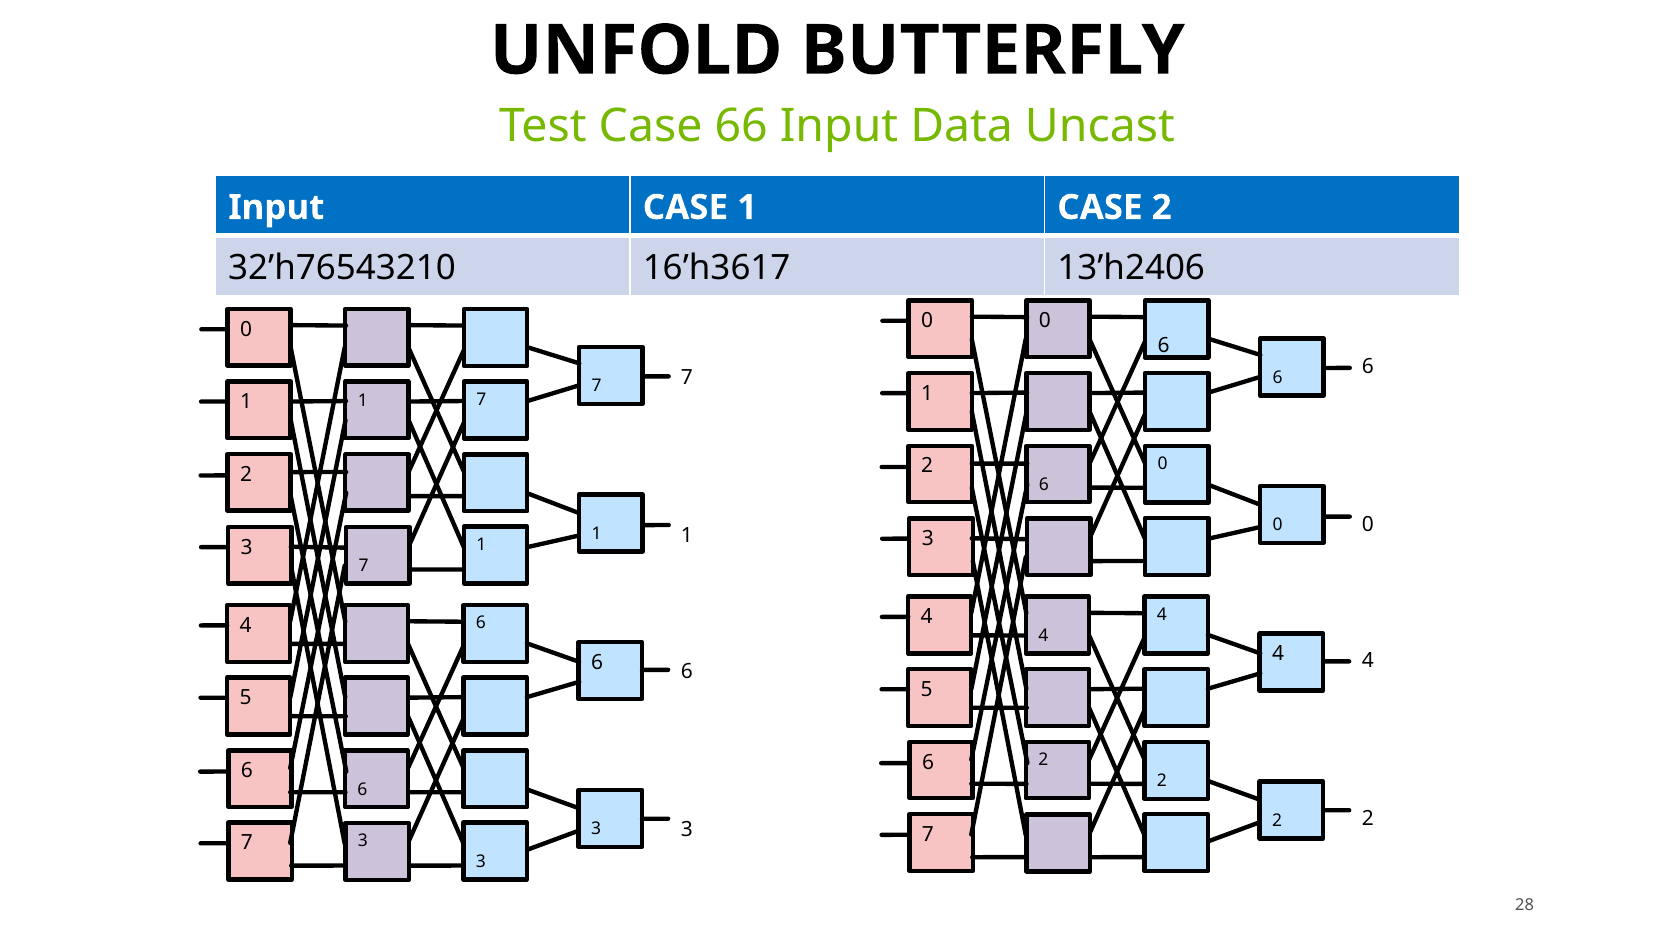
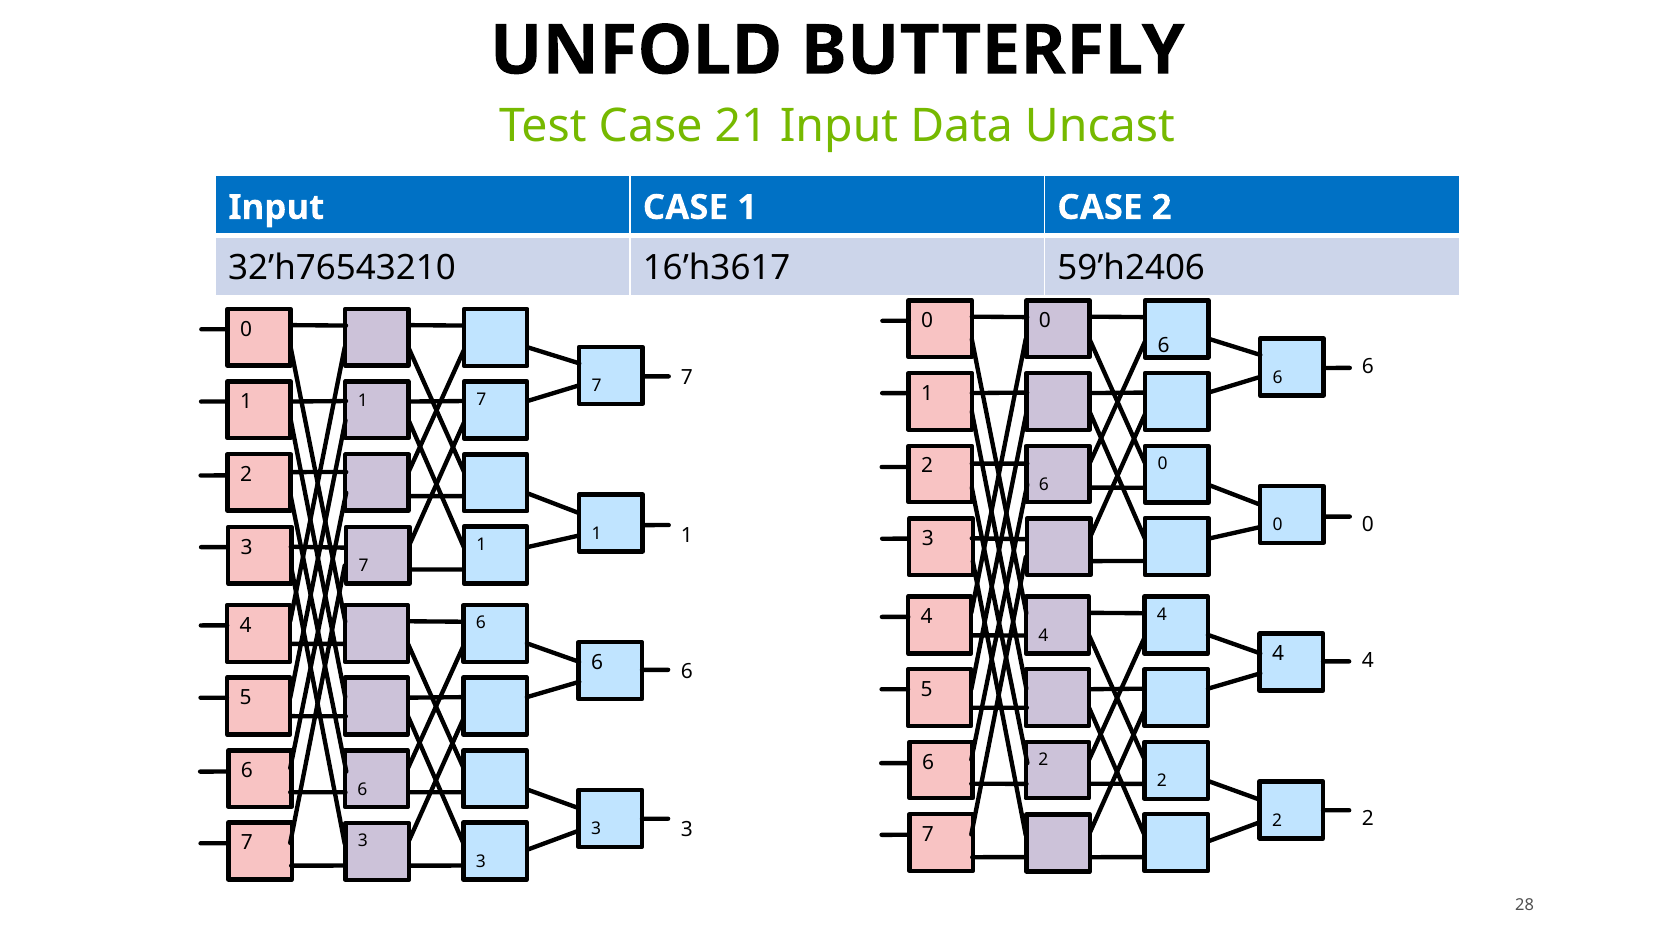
Case 66: 66 -> 21 (741, 126)
13’h2406: 13’h2406 -> 59’h2406 (1131, 268)
